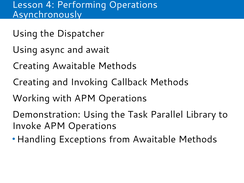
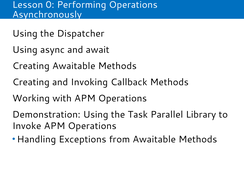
4: 4 -> 0 (50, 5)
